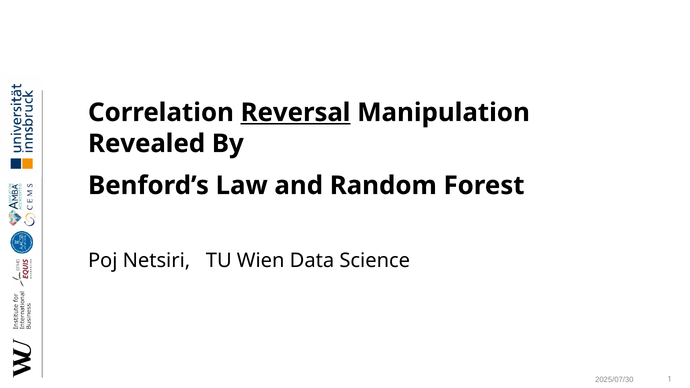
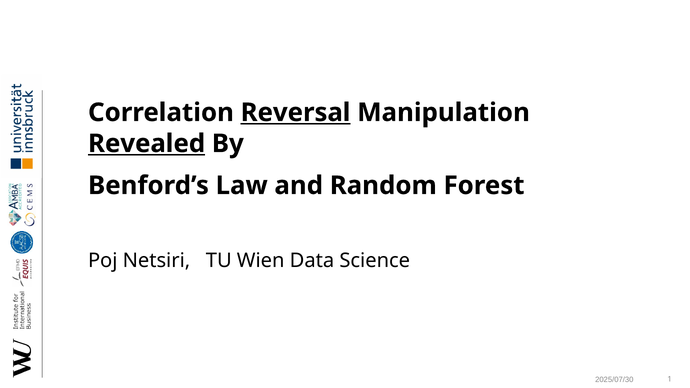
Revealed underline: none -> present (147, 144)
